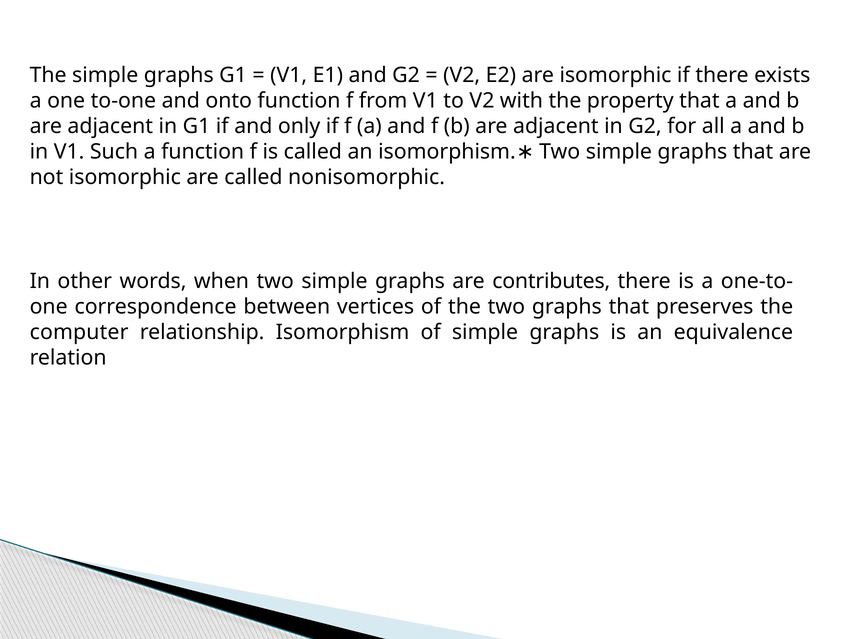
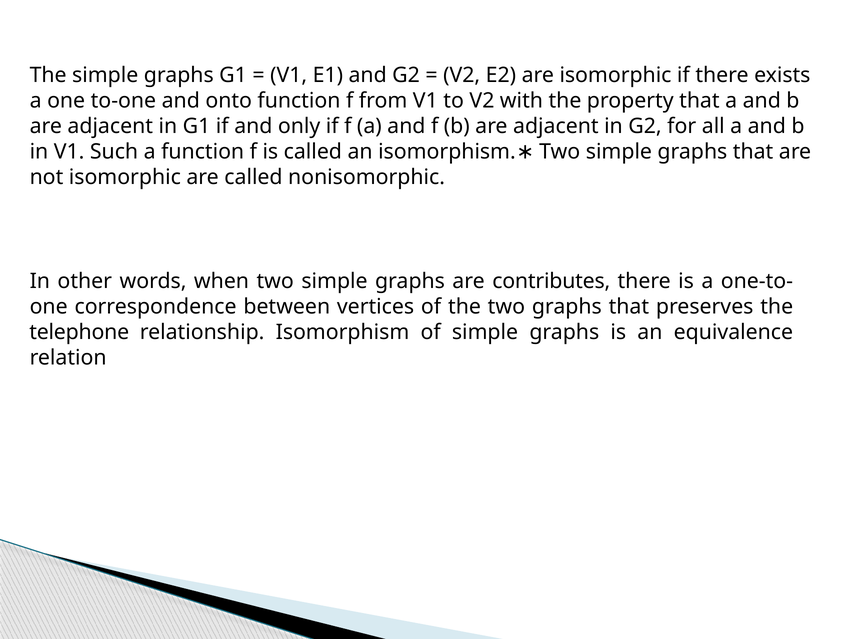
computer: computer -> telephone (79, 332)
